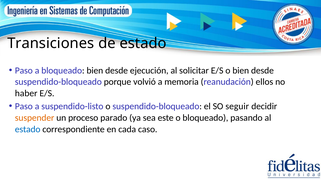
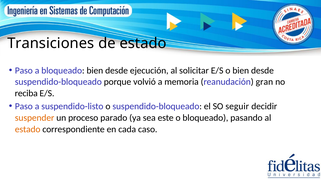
ellos: ellos -> gran (264, 82)
haber: haber -> reciba (26, 94)
estado colour: blue -> orange (28, 130)
